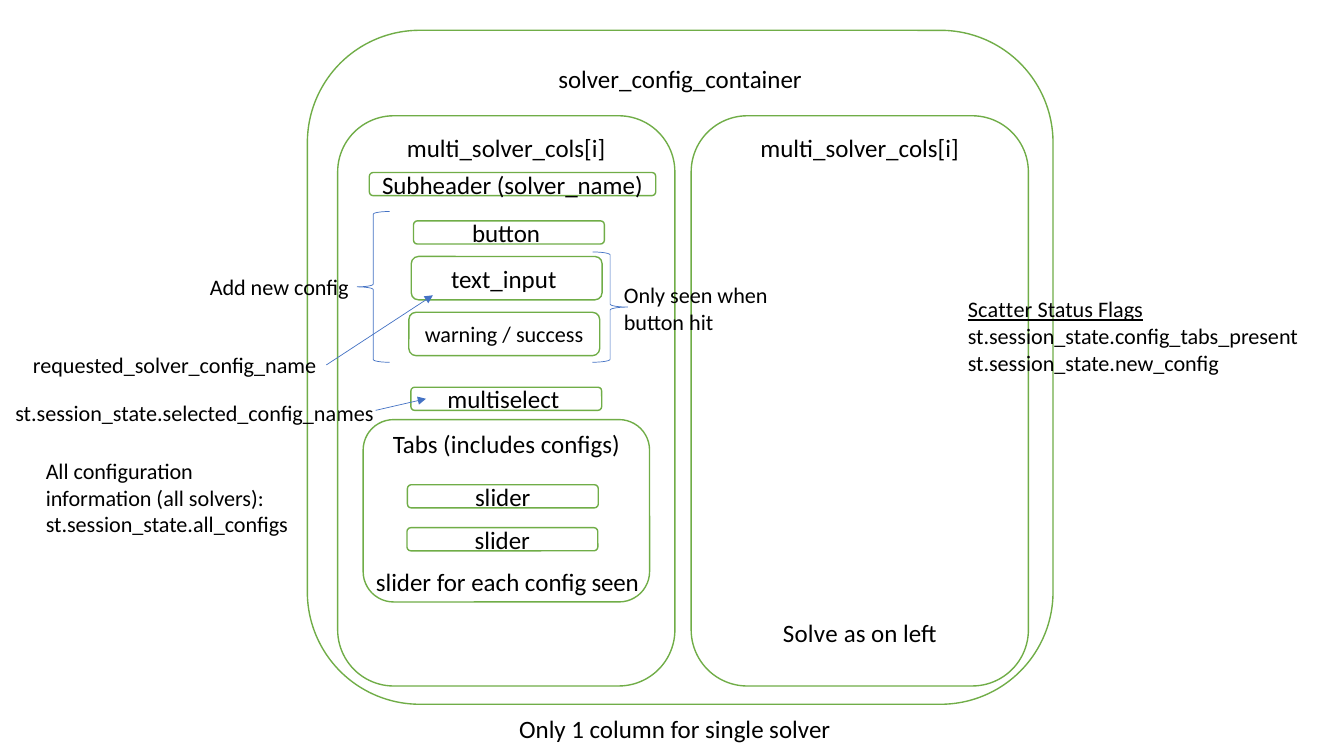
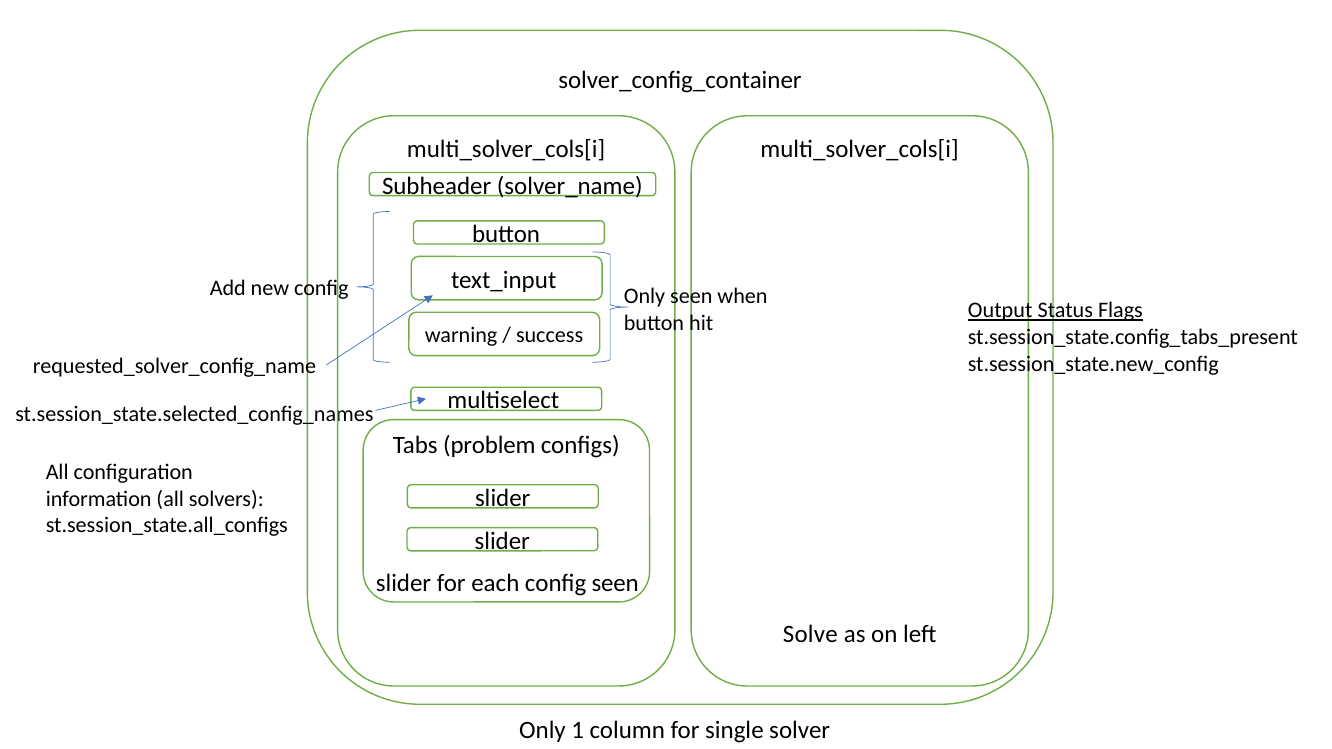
Scatter: Scatter -> Output (1000, 311)
includes: includes -> problem (489, 445)
